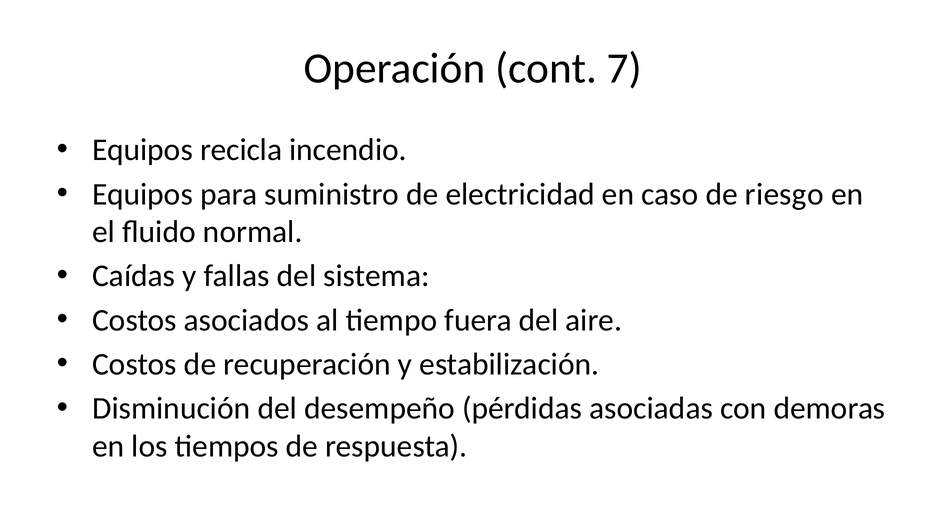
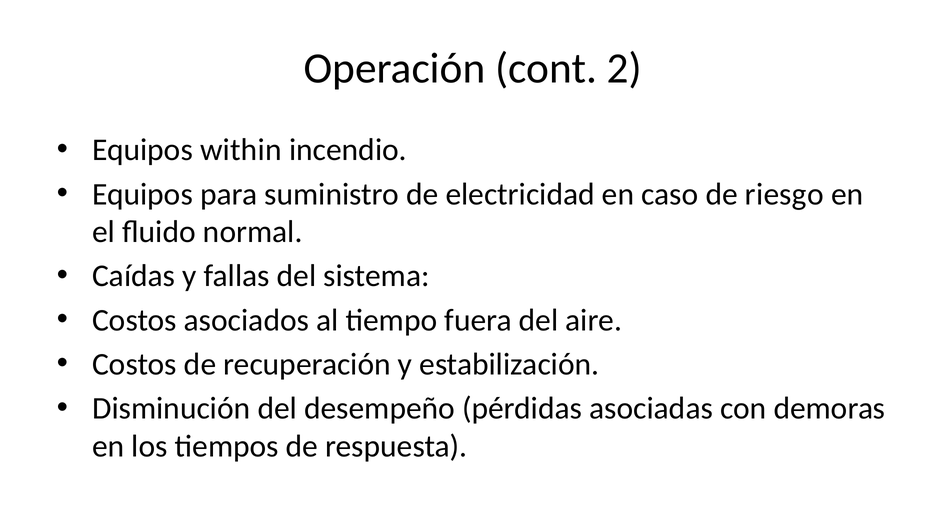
7: 7 -> 2 (624, 69)
recicla: recicla -> within (241, 150)
